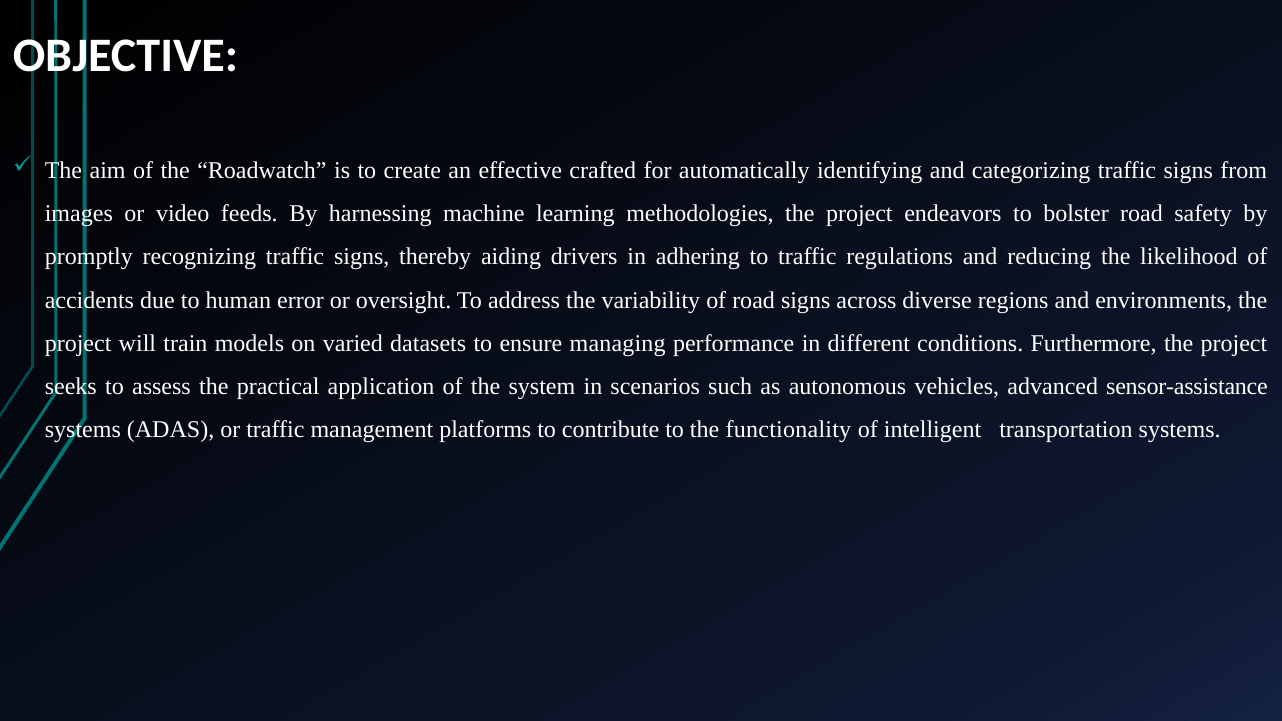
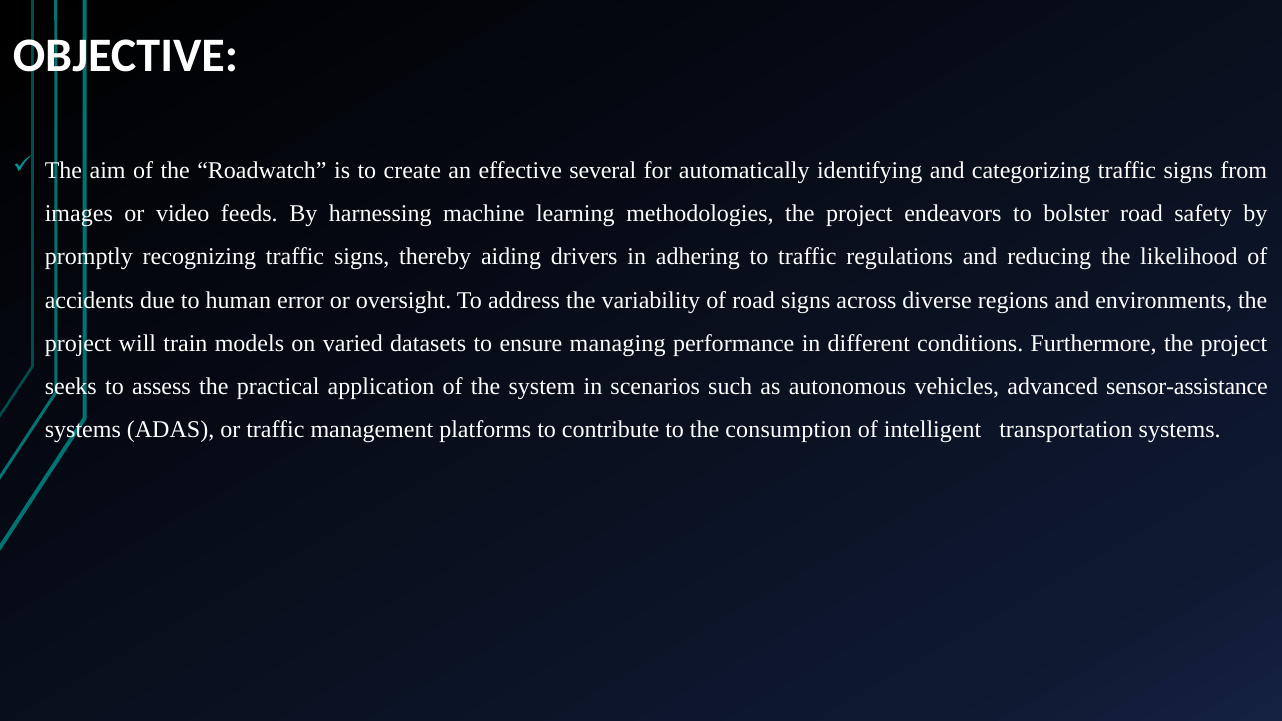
crafted: crafted -> several (603, 170)
functionality: functionality -> consumption (788, 430)
